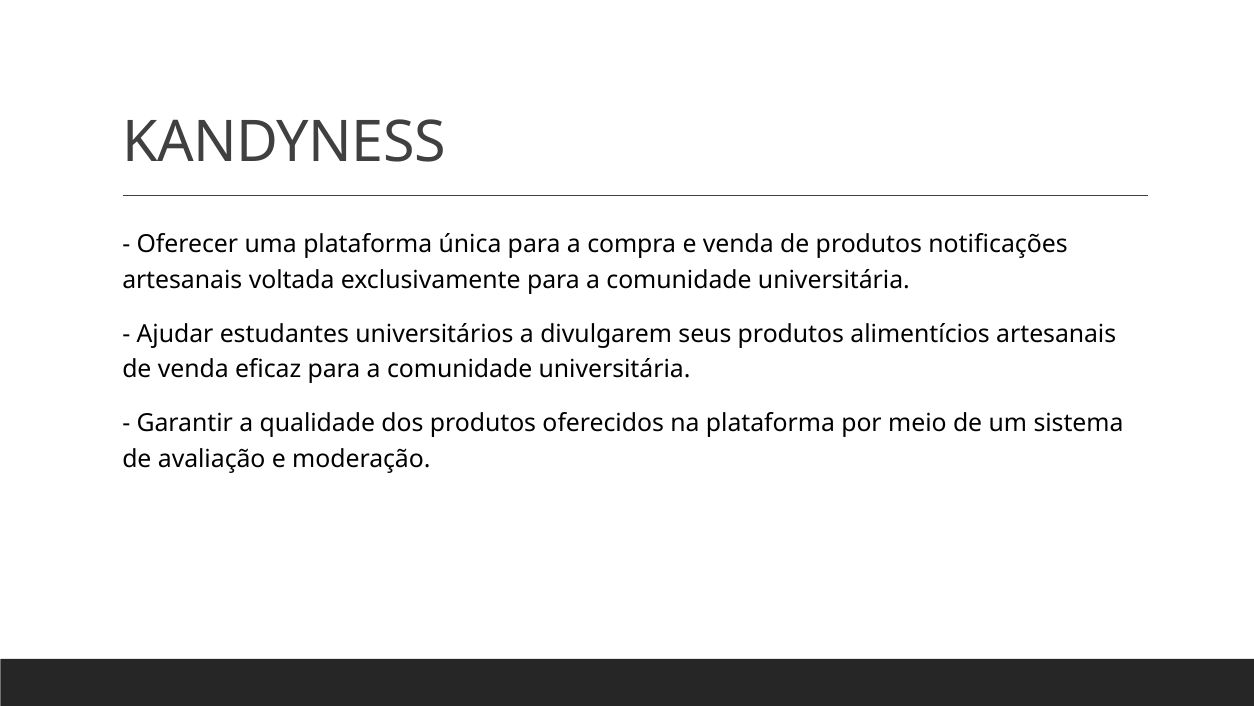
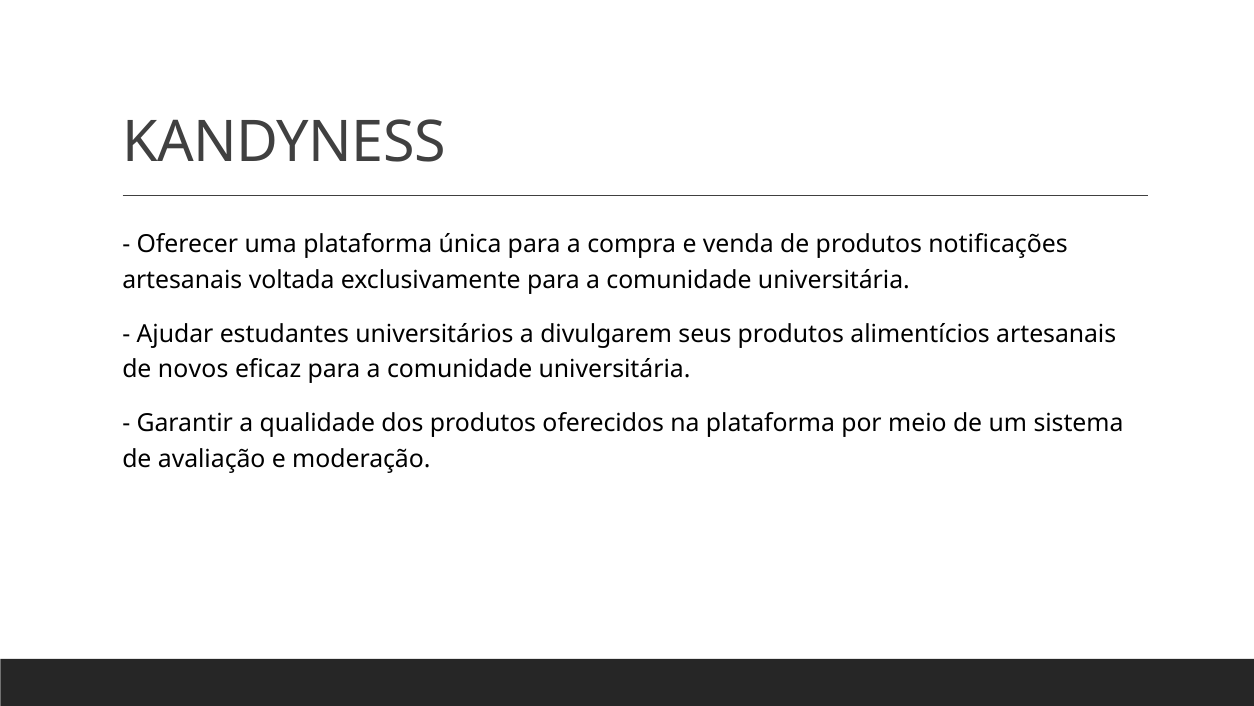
de venda: venda -> novos (193, 369)
